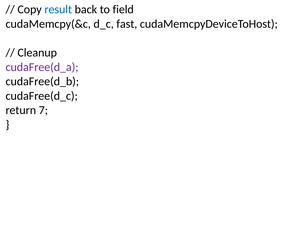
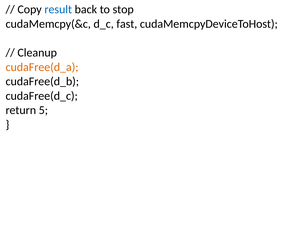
field: field -> stop (123, 9)
cudaFree(d_a colour: purple -> orange (42, 67)
7: 7 -> 5 (43, 110)
